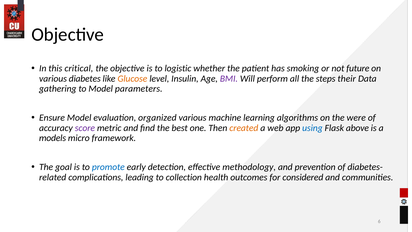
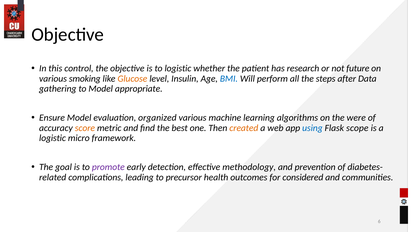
critical: critical -> control (79, 68)
smoking: smoking -> research (303, 68)
diabetes: diabetes -> smoking (85, 78)
BMI colour: purple -> blue (229, 78)
their: their -> after (347, 78)
parameters: parameters -> appropriate (139, 89)
score colour: purple -> orange (85, 128)
above: above -> scope (357, 128)
models: models -> logistic (53, 138)
promote colour: blue -> purple (108, 167)
collection: collection -> precursor (184, 177)
